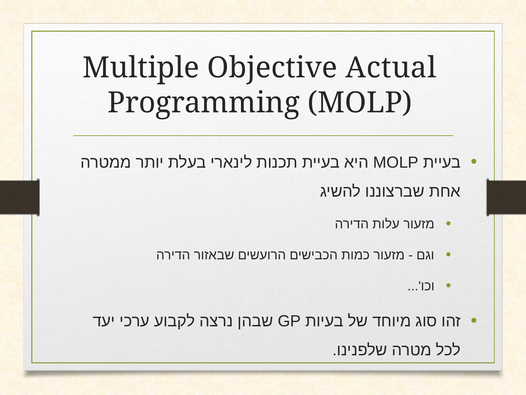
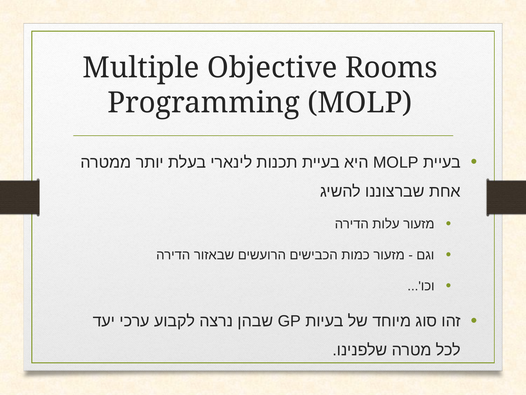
Actual: Actual -> Rooms (391, 68)
